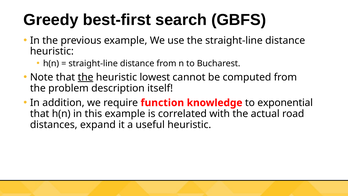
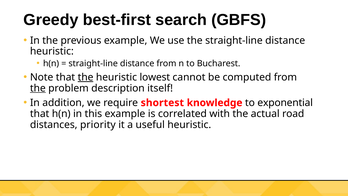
the underline: none -> present (38, 88)
function: function -> shortest (162, 103)
expand: expand -> priority (98, 125)
